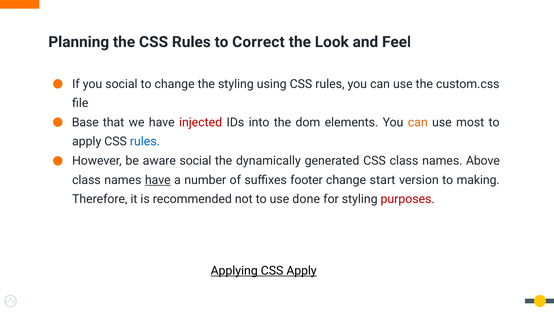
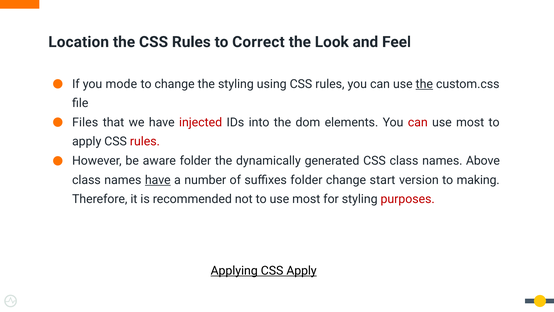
Planning: Planning -> Location (79, 42)
you social: social -> mode (121, 84)
the underline: none -> present (424, 84)
Base: Base -> Files (85, 122)
can colour: orange -> red (418, 122)
rules colour: blue -> red (145, 141)
aware social: social -> folder (195, 161)
suffixes footer: footer -> folder (306, 180)
to use done: done -> most (306, 199)
